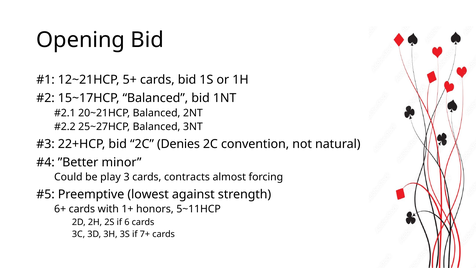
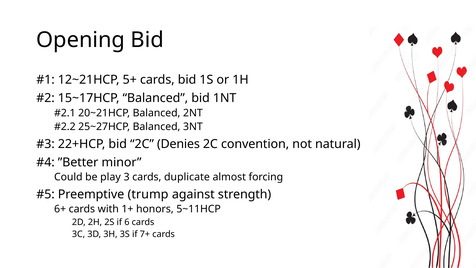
contracts: contracts -> duplicate (187, 177)
lowest: lowest -> trump (148, 194)
